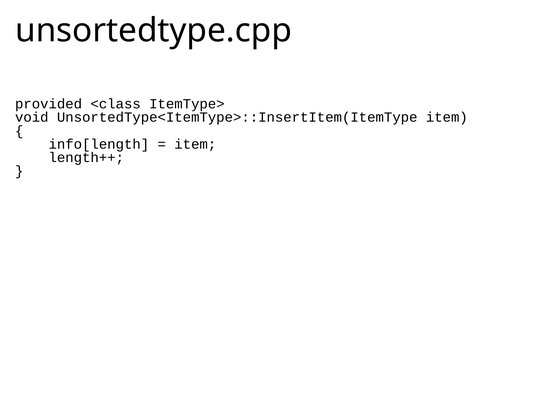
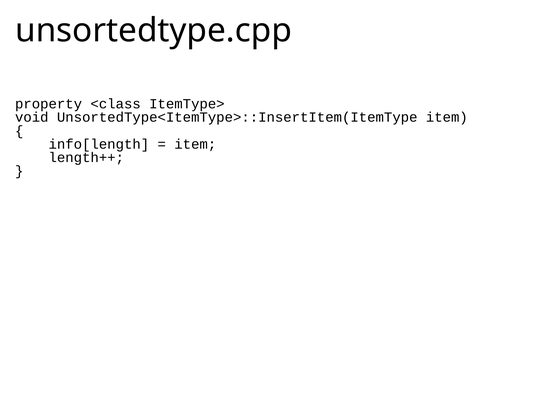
provided: provided -> property (49, 104)
